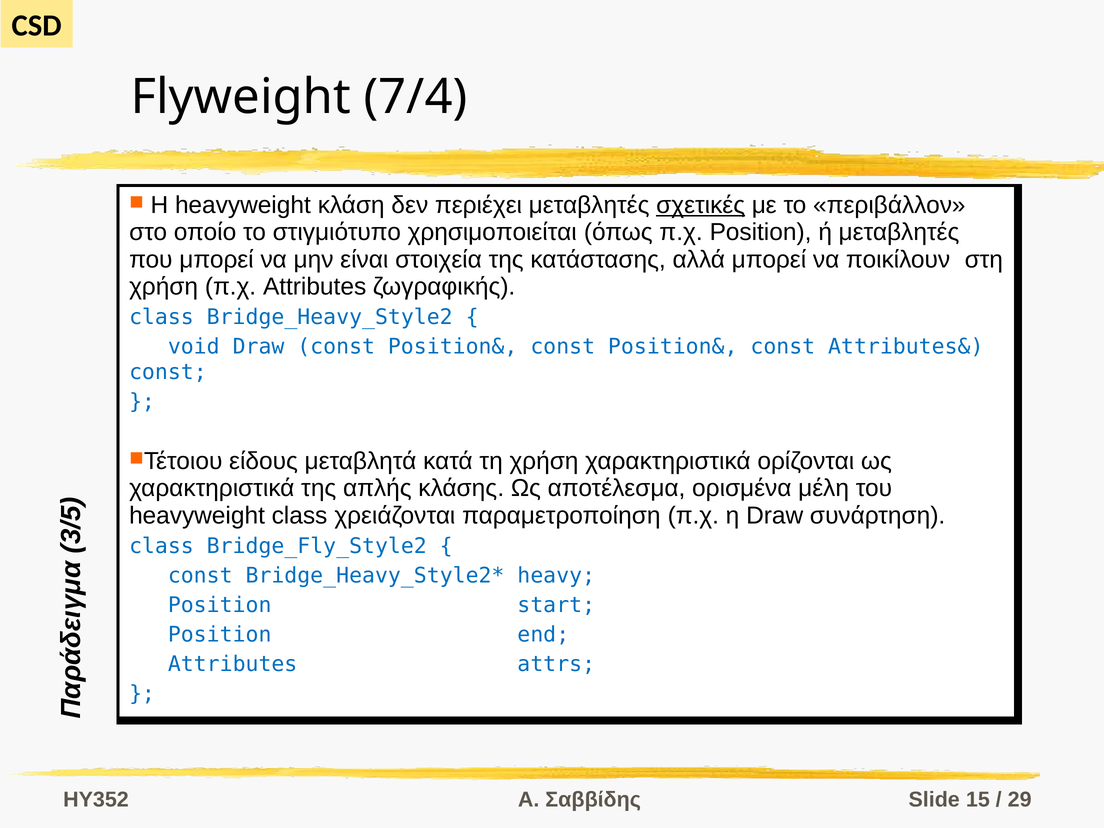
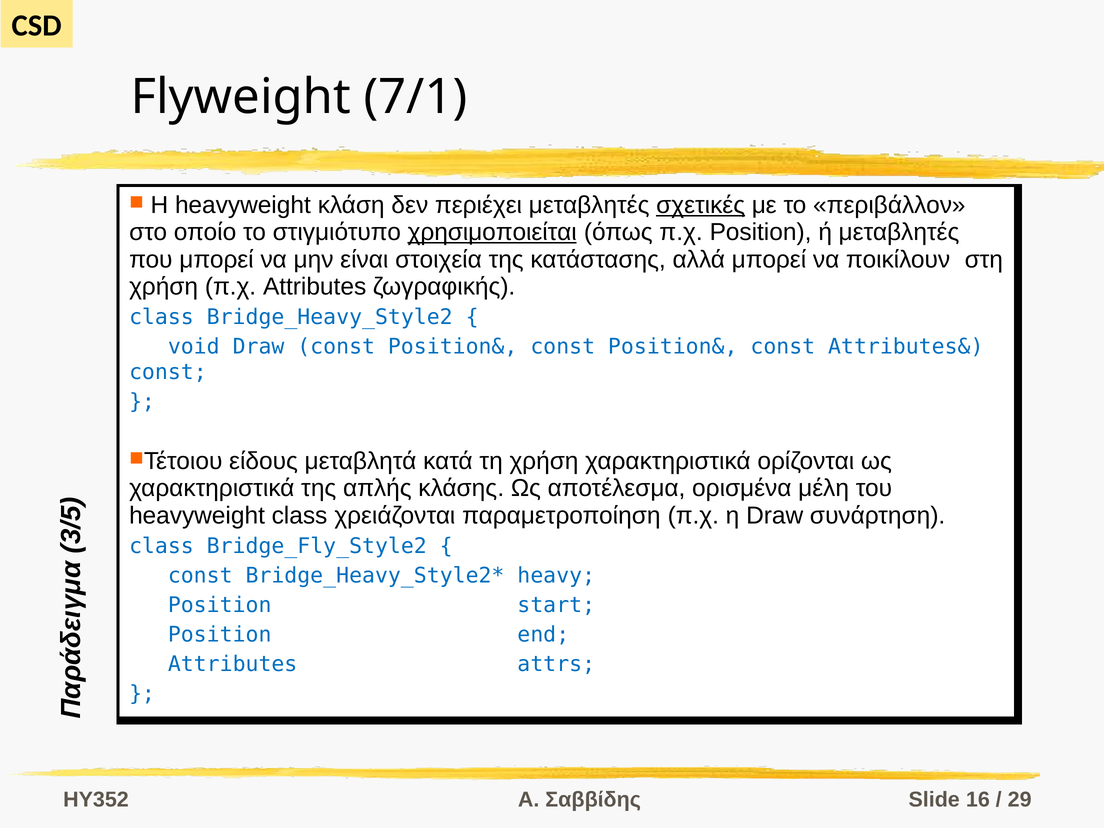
7/4: 7/4 -> 7/1 (416, 97)
χρησιμοποιείται underline: none -> present (492, 232)
15: 15 -> 16 (978, 800)
